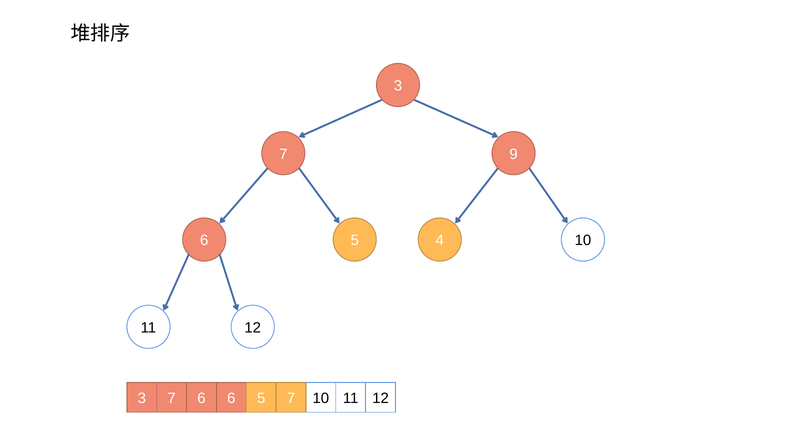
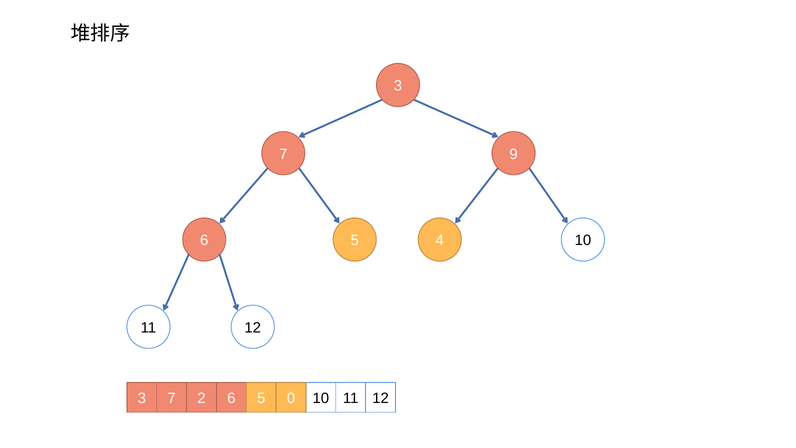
7 6: 6 -> 2 (201, 398)
3 7: 7 -> 0 (291, 398)
